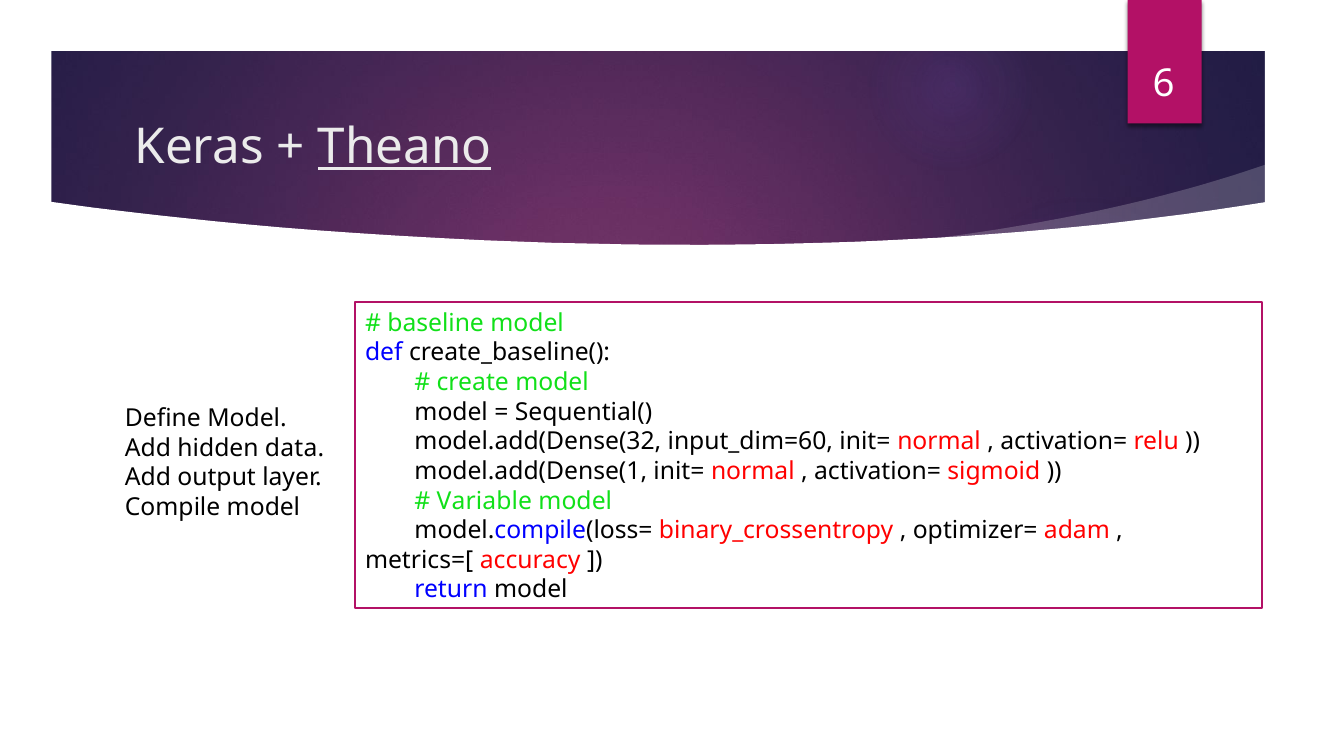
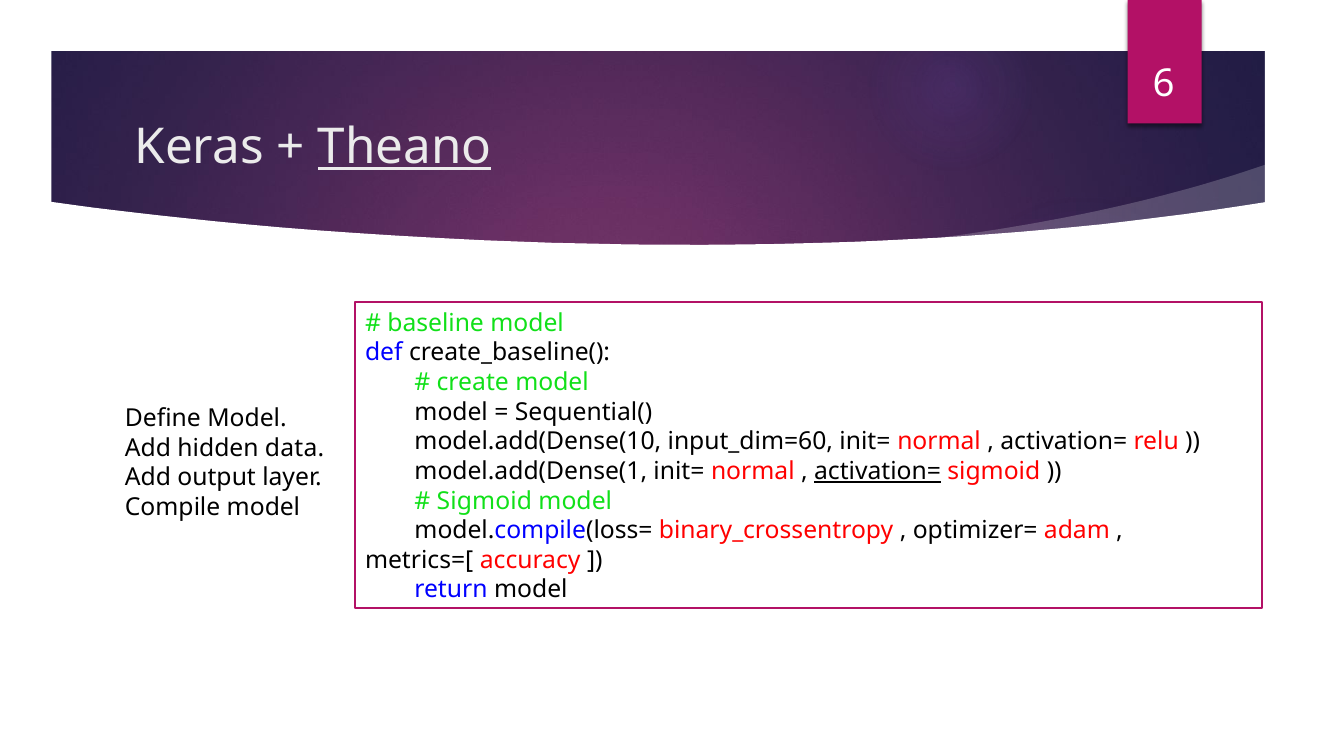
model.add(Dense(32: model.add(Dense(32 -> model.add(Dense(10 (538, 441)
activation= underline: none -> present (878, 471)
Variable: Variable -> Sigmoid (484, 501)
